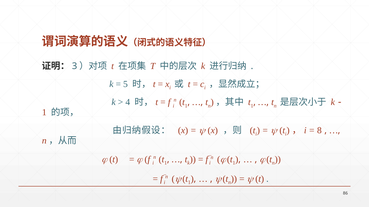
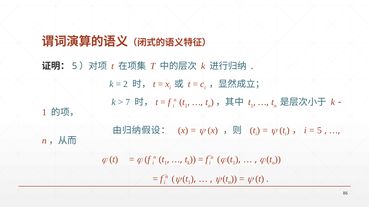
3: 3 -> 5 (75, 66)
5: 5 -> 2 (125, 84)
4: 4 -> 7 (128, 102)
8: 8 -> 5 (319, 131)
